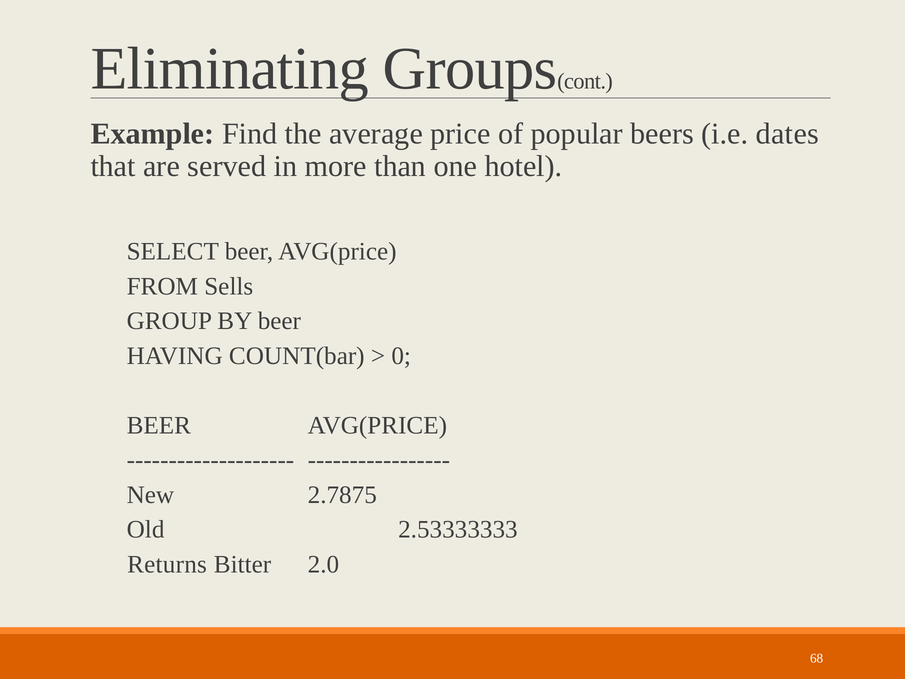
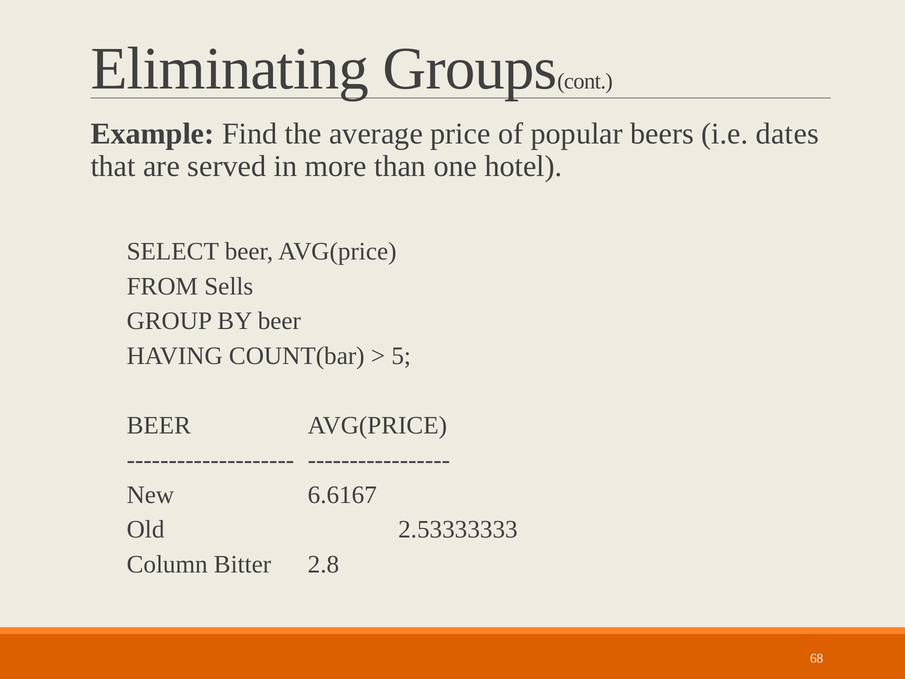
0: 0 -> 5 (401, 356)
2.7875: 2.7875 -> 6.6167 (342, 495)
Returns: Returns -> Column (167, 564)
2.0: 2.0 -> 2.8 (323, 564)
